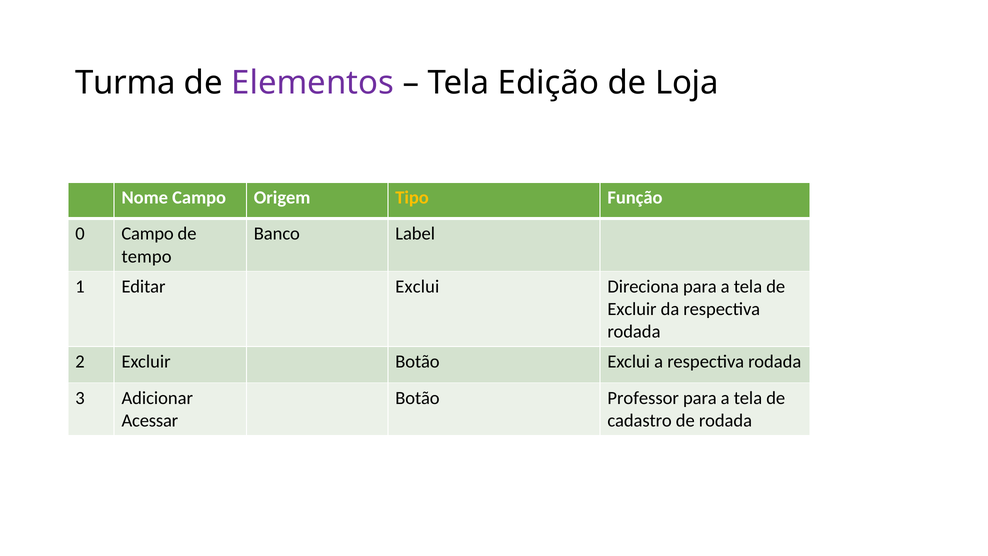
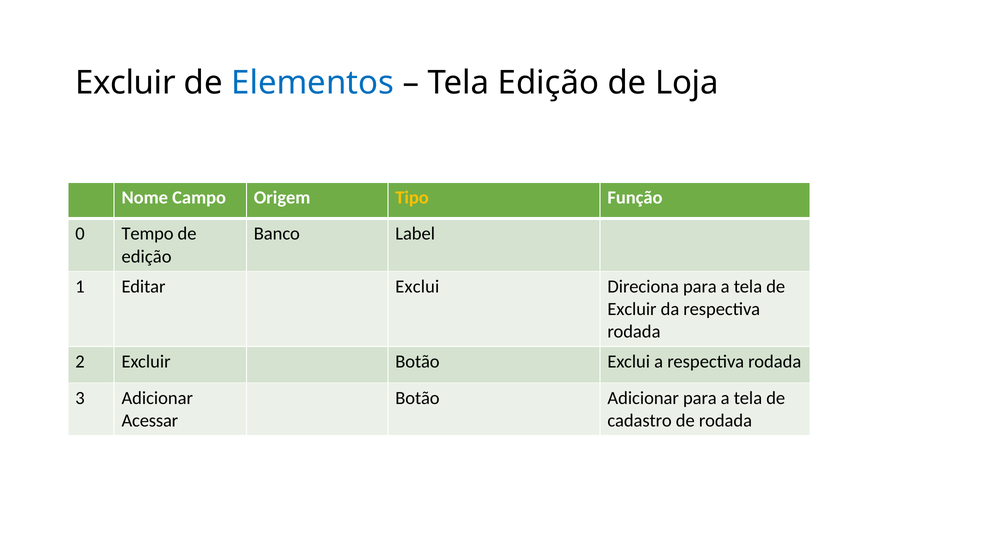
Turma: Turma -> Excluir (125, 83)
Elementos colour: purple -> blue (313, 83)
0 Campo: Campo -> Tempo (148, 234)
tempo: tempo -> edição (147, 256)
Botão Professor: Professor -> Adicionar (643, 398)
